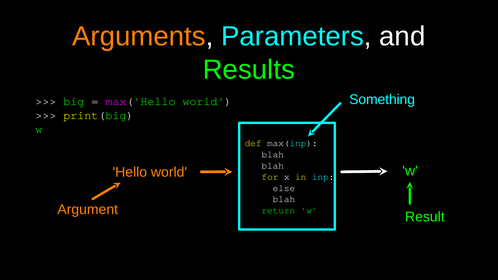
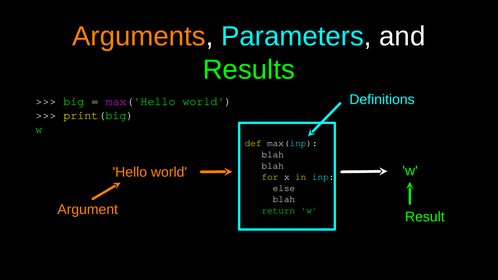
Something: Something -> Definitions (382, 100)
